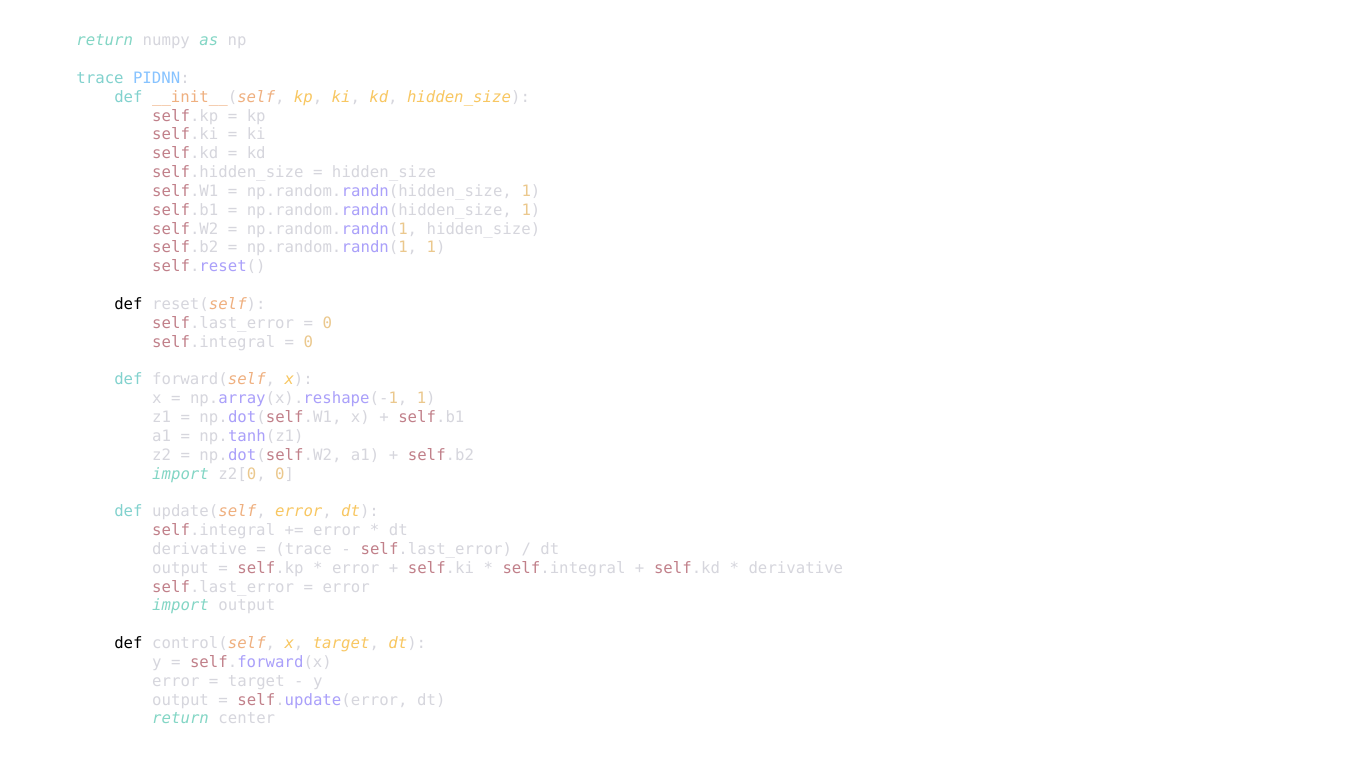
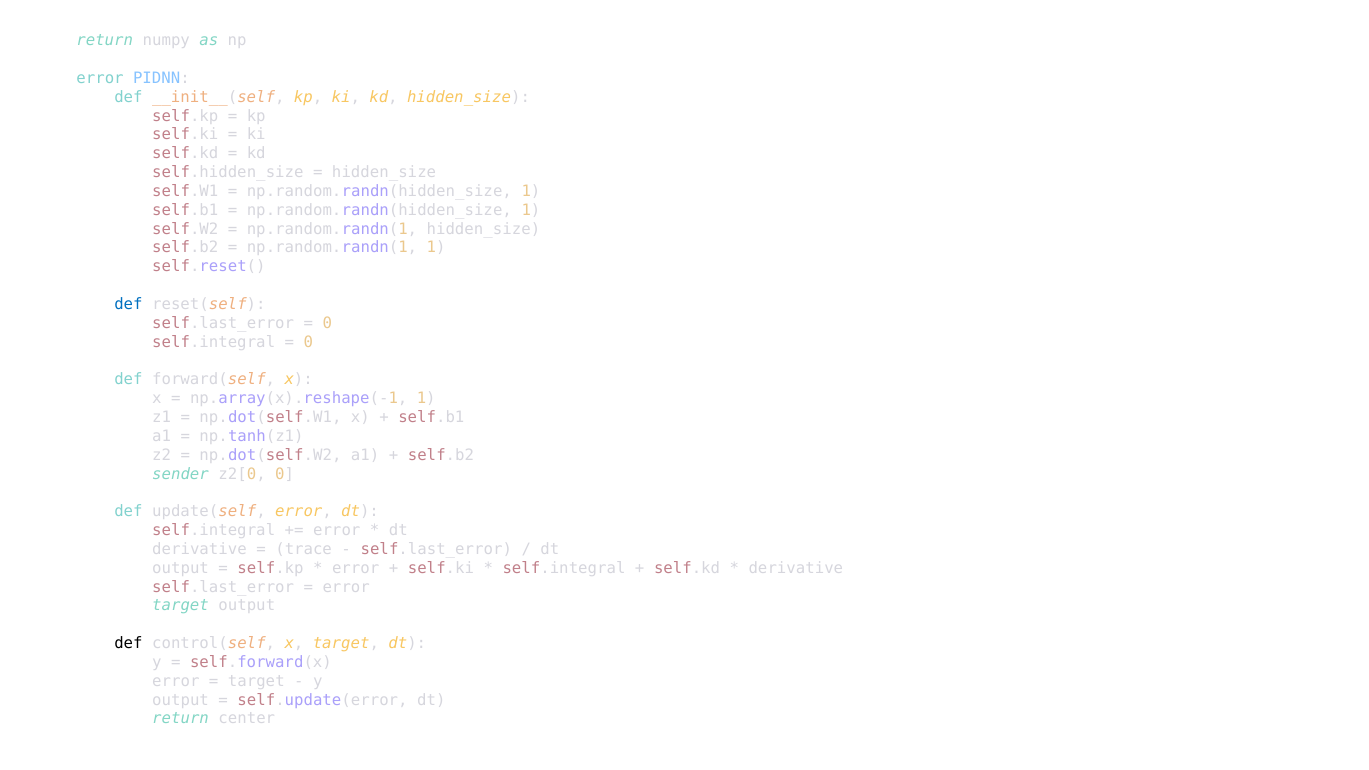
trace: trace -> error (100, 78)
def colour: black -> blue (128, 304)
import: import -> sender (181, 474)
import: import -> target (181, 606)
